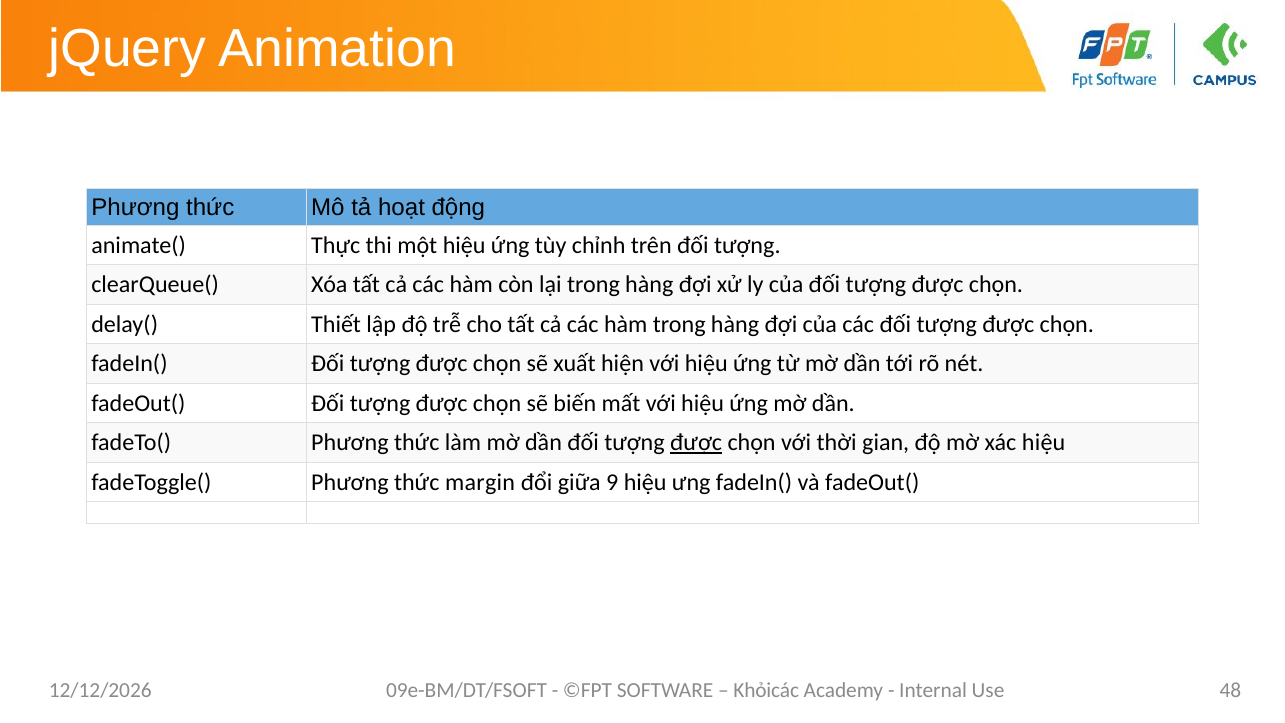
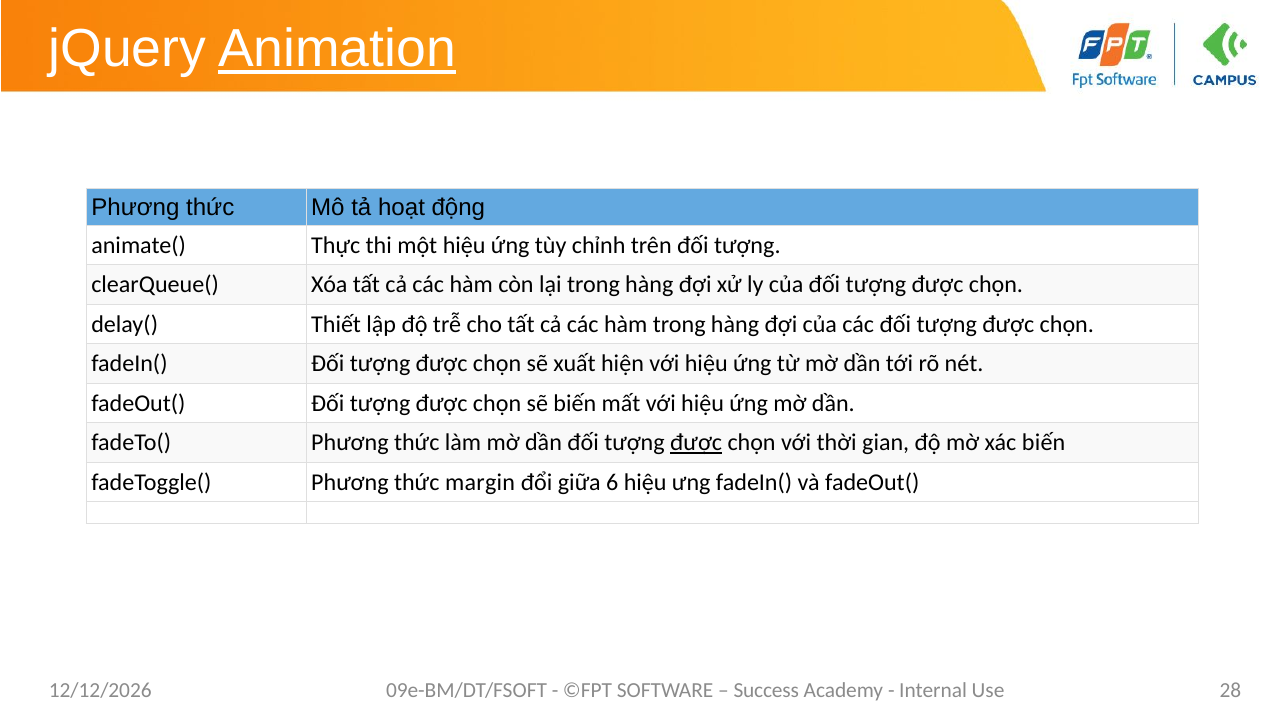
Animation underline: none -> present (337, 49)
xác hiệu: hiệu -> biến (1044, 443)
9: 9 -> 6 (612, 482)
Khỏicác: Khỏicác -> Success (766, 691)
48: 48 -> 28 (1231, 690)
